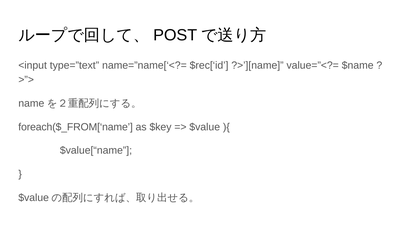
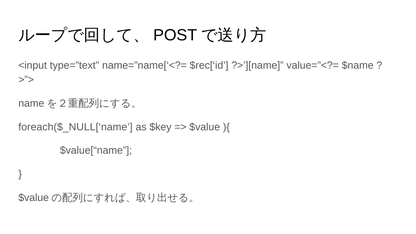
foreach($_FROM[‘name: foreach($_FROM[‘name -> foreach($_NULL[‘name (75, 127)
